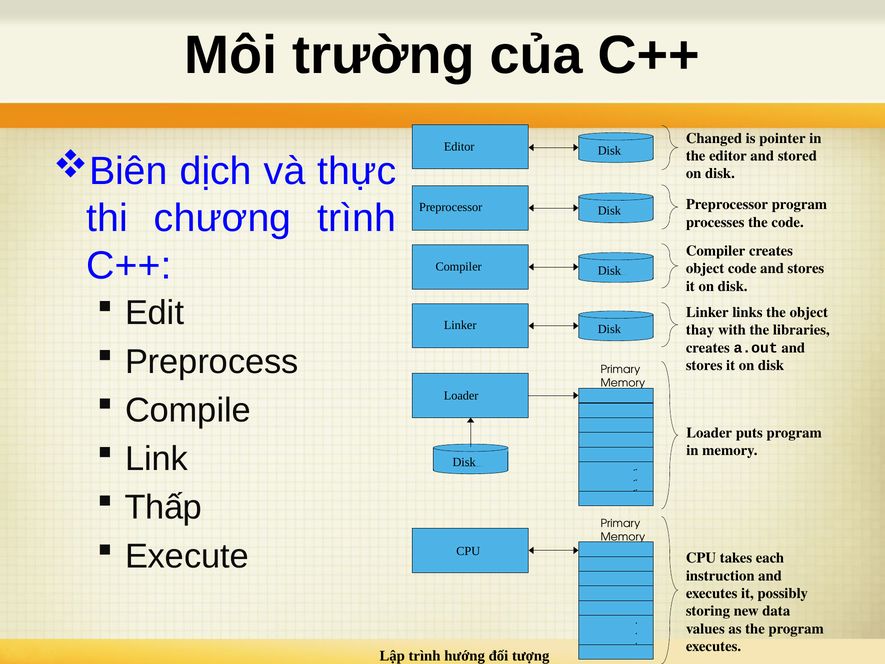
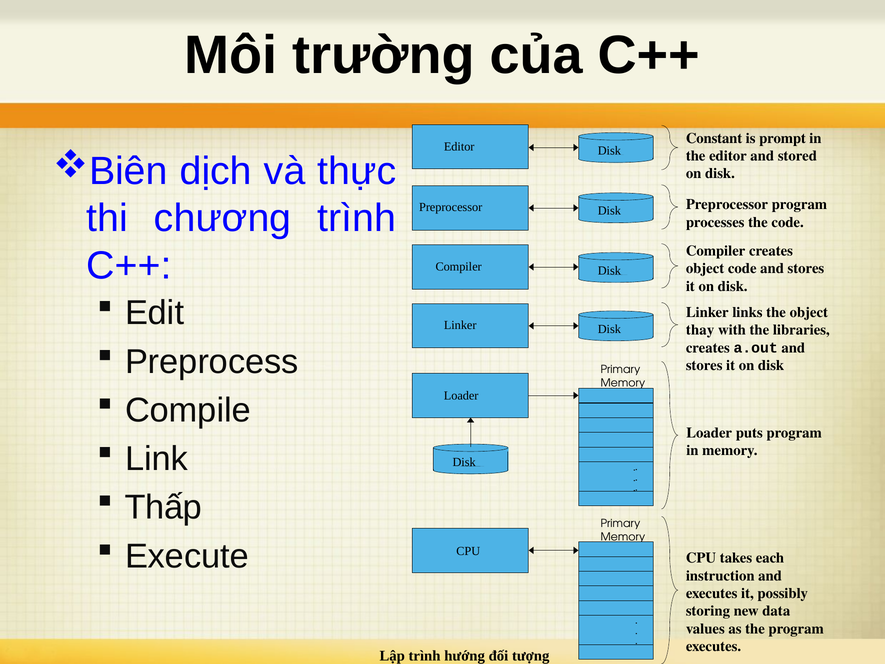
Changed: Changed -> Constant (714, 138)
pointer: pointer -> prompt (783, 138)
